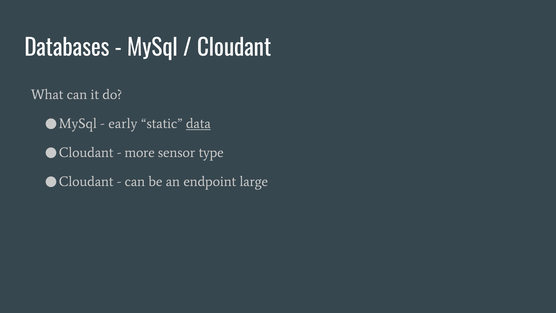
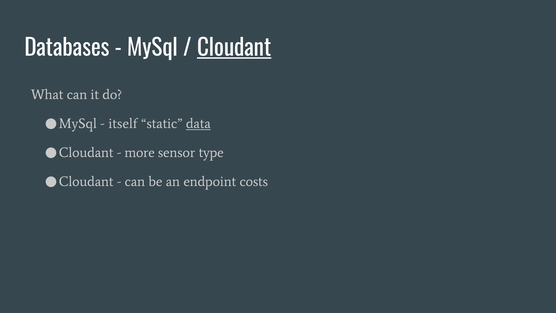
Cloudant underline: none -> present (234, 48)
early: early -> itself (123, 124)
large: large -> costs (254, 182)
